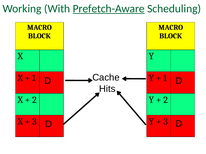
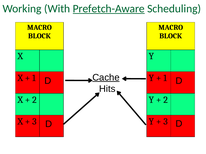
Cache underline: none -> present (106, 78)
